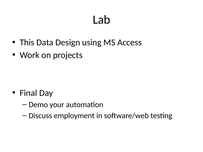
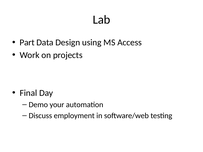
This: This -> Part (27, 43)
